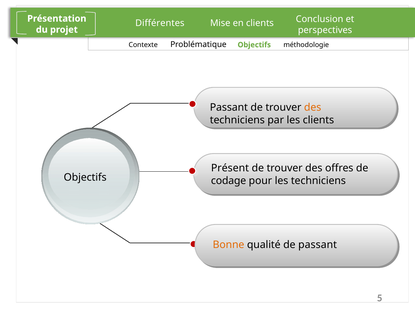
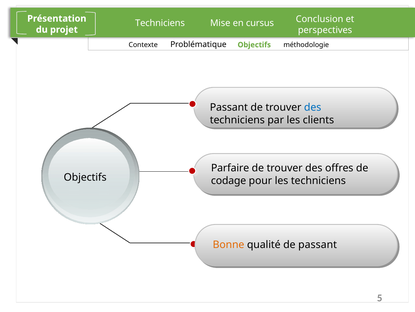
Différentes: Différentes -> Techniciens (160, 23)
en clients: clients -> cursus (260, 23)
des colour: orange -> blue (313, 107)
Présent: Présent -> Parfaire (230, 168)
